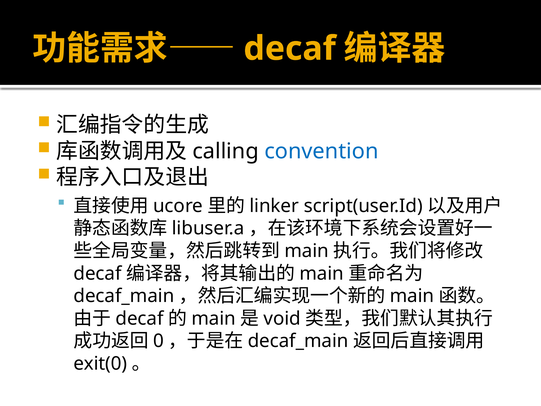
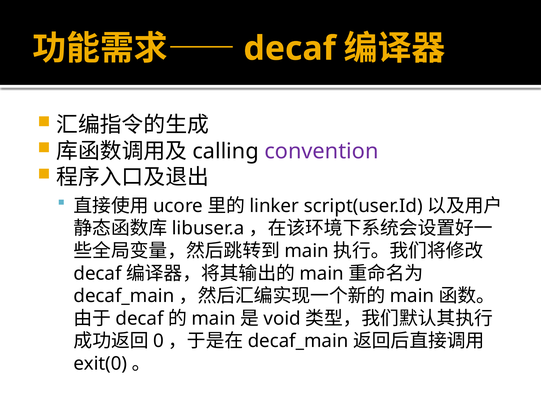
convention colour: blue -> purple (321, 151)
